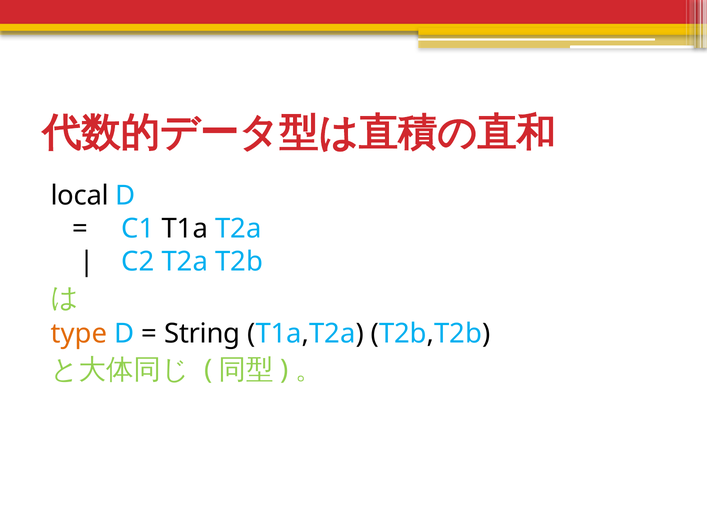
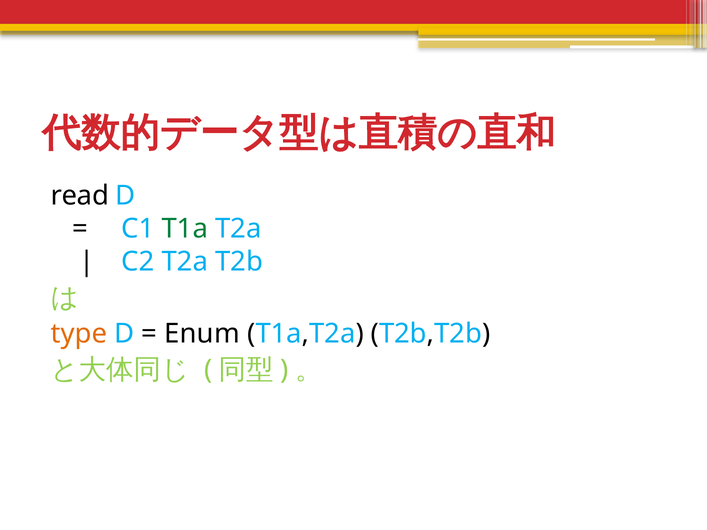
local: local -> read (80, 196)
T1a colour: black -> green (185, 229)
String: String -> Enum (202, 334)
